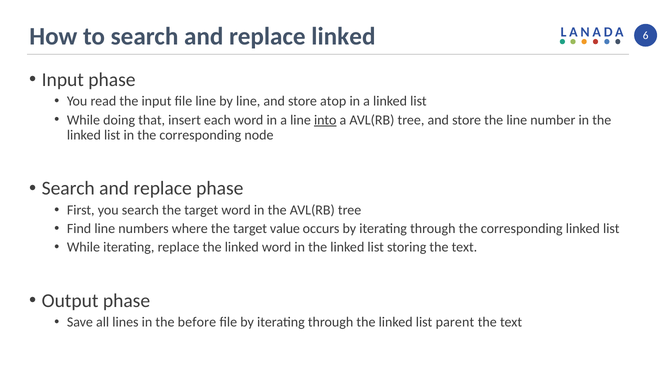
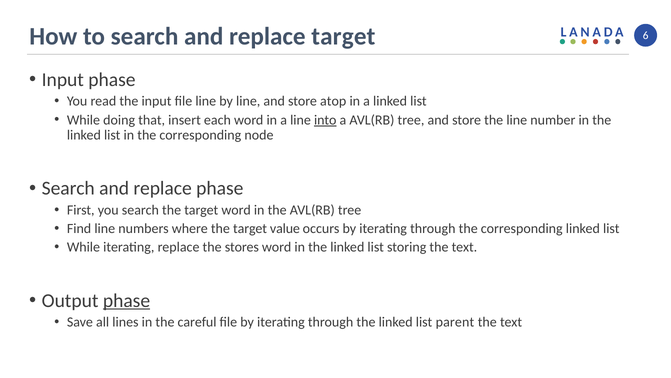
replace linked: linked -> target (343, 37)
replace the linked: linked -> stores (242, 247)
phase underline: none -> present (126, 300)
before: before -> careful (197, 322)
